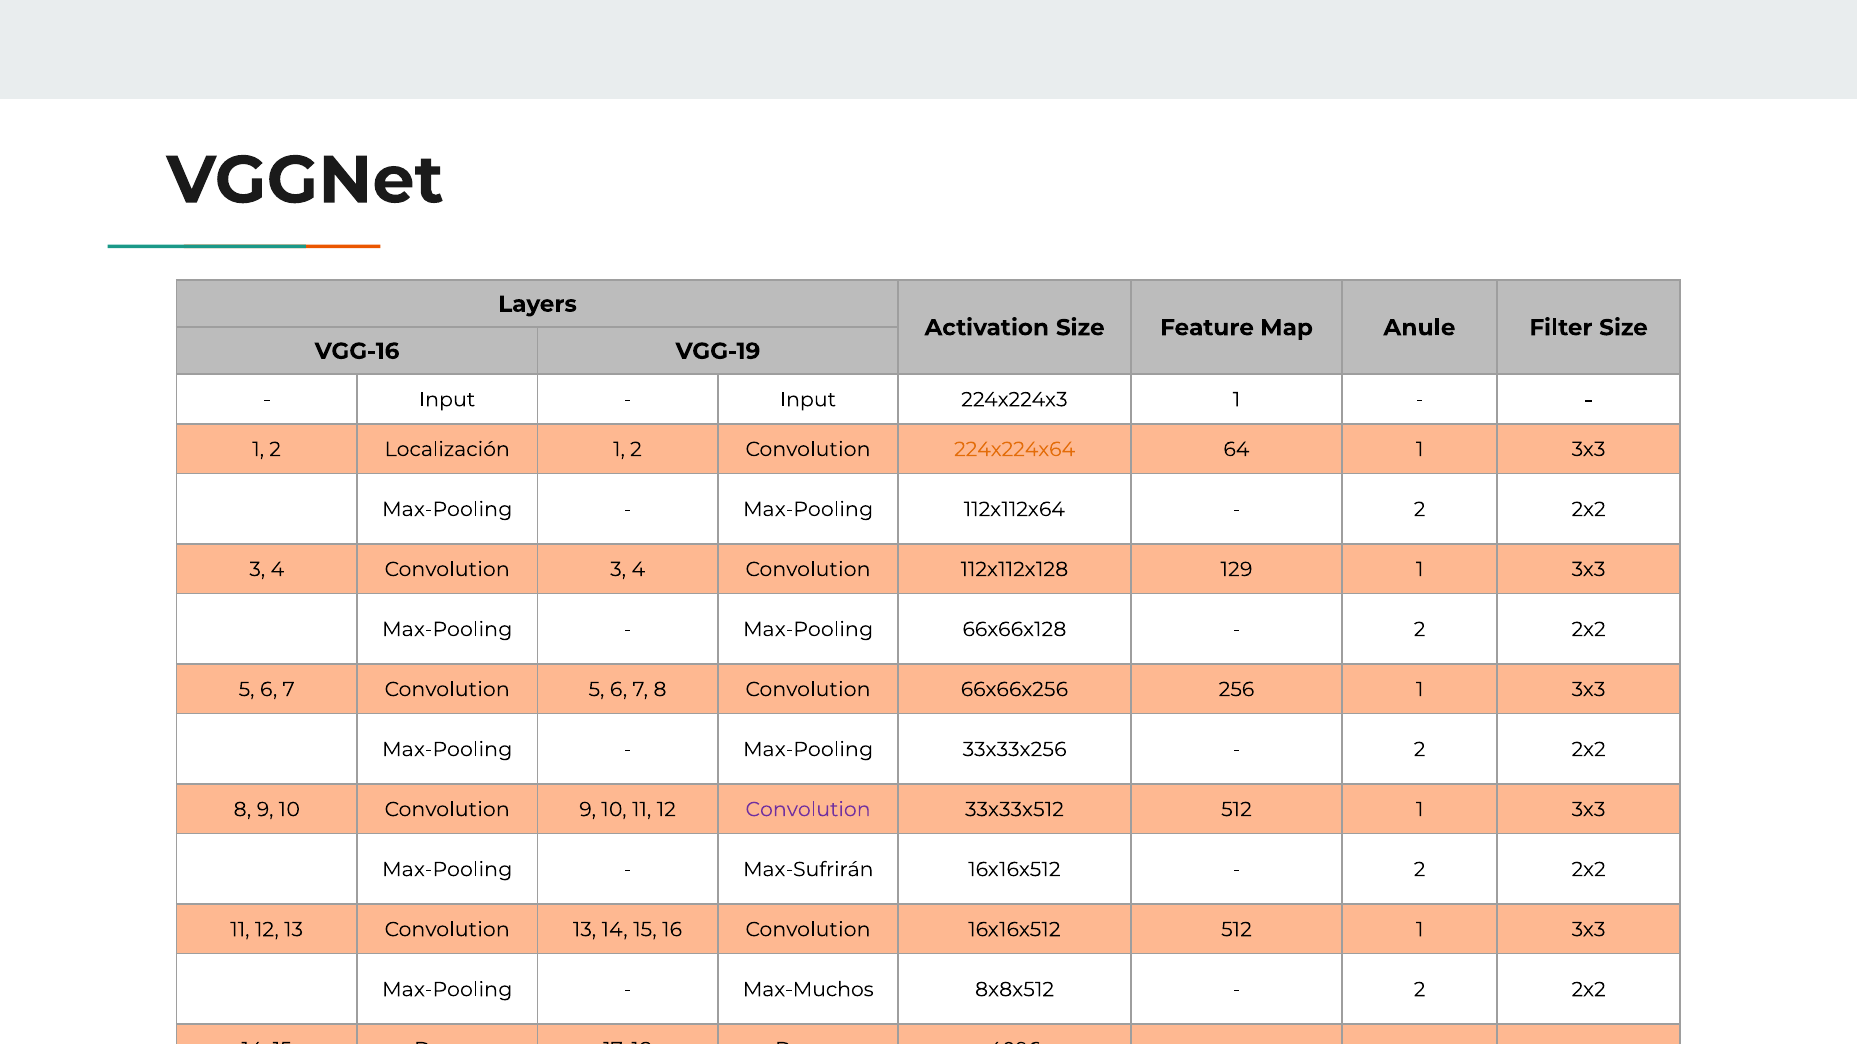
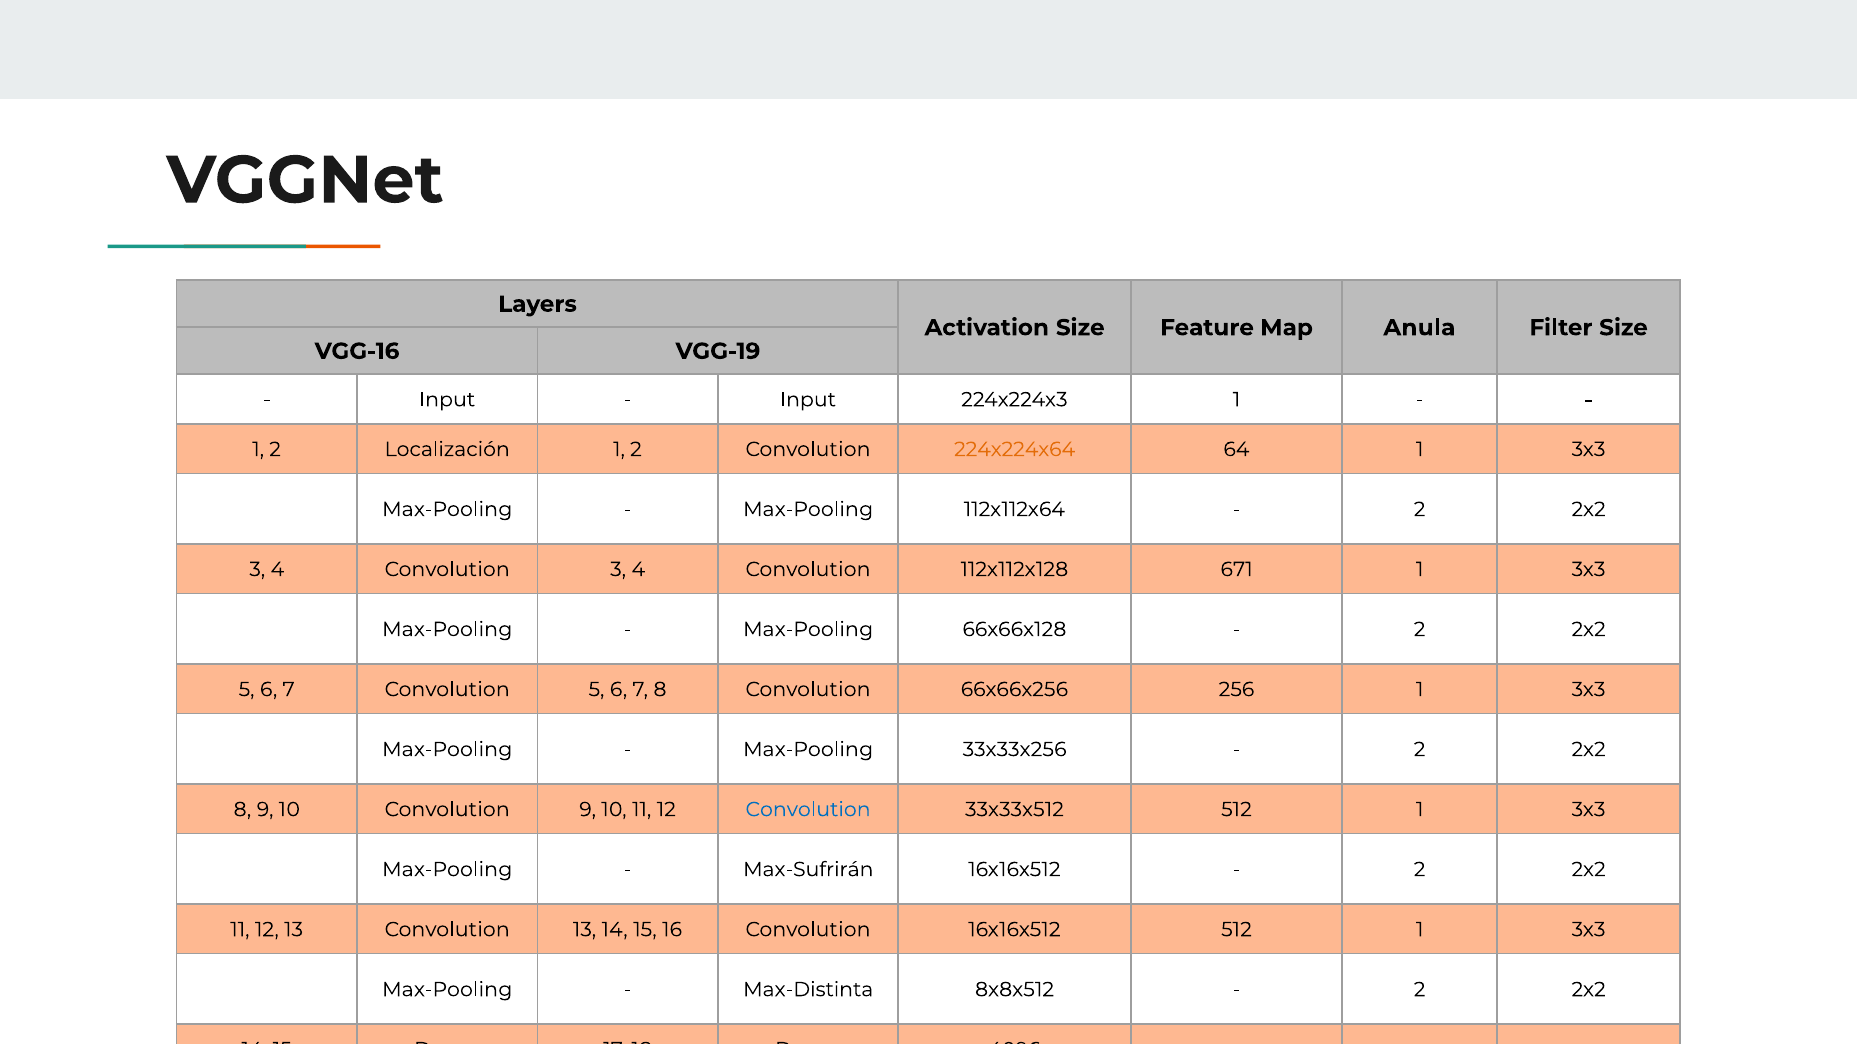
Anule: Anule -> Anula (1419, 328)
129: 129 -> 671 (1237, 570)
Convolution colour: purple -> blue (808, 810)
Max-Muchos: Max-Muchos -> Max-Distinta (808, 990)
